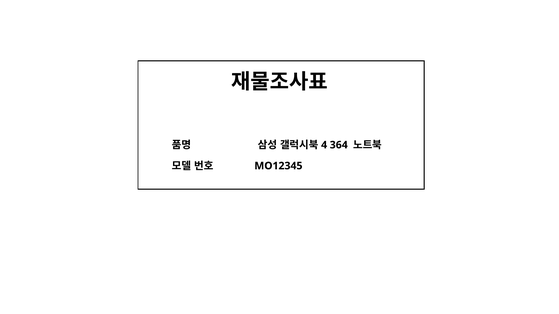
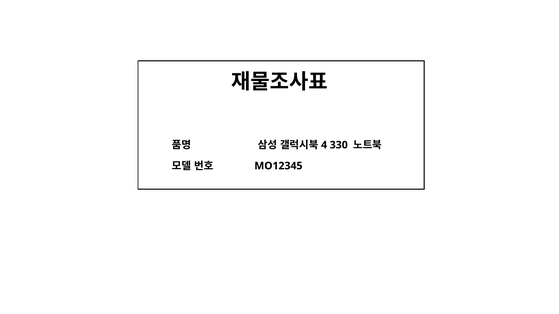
364: 364 -> 330 (339, 145)
